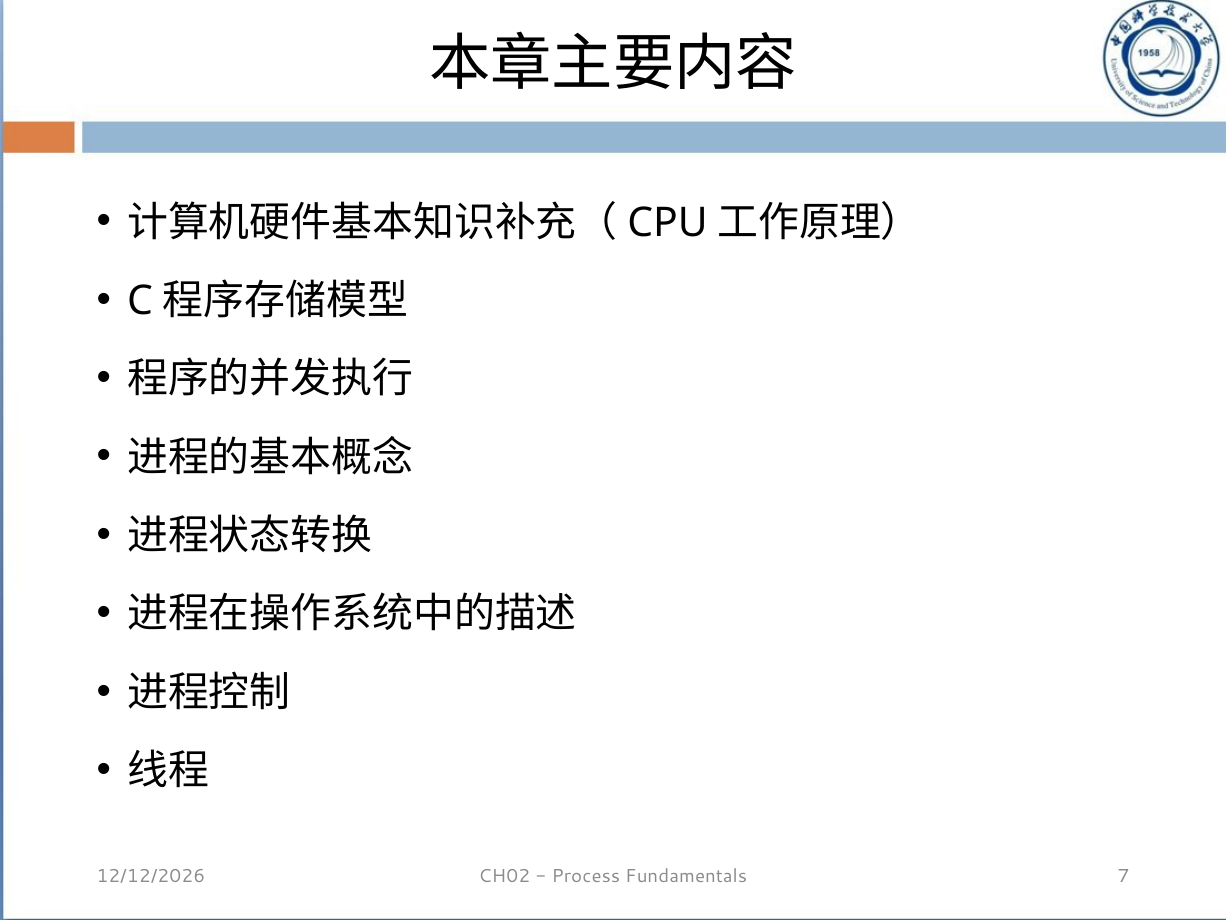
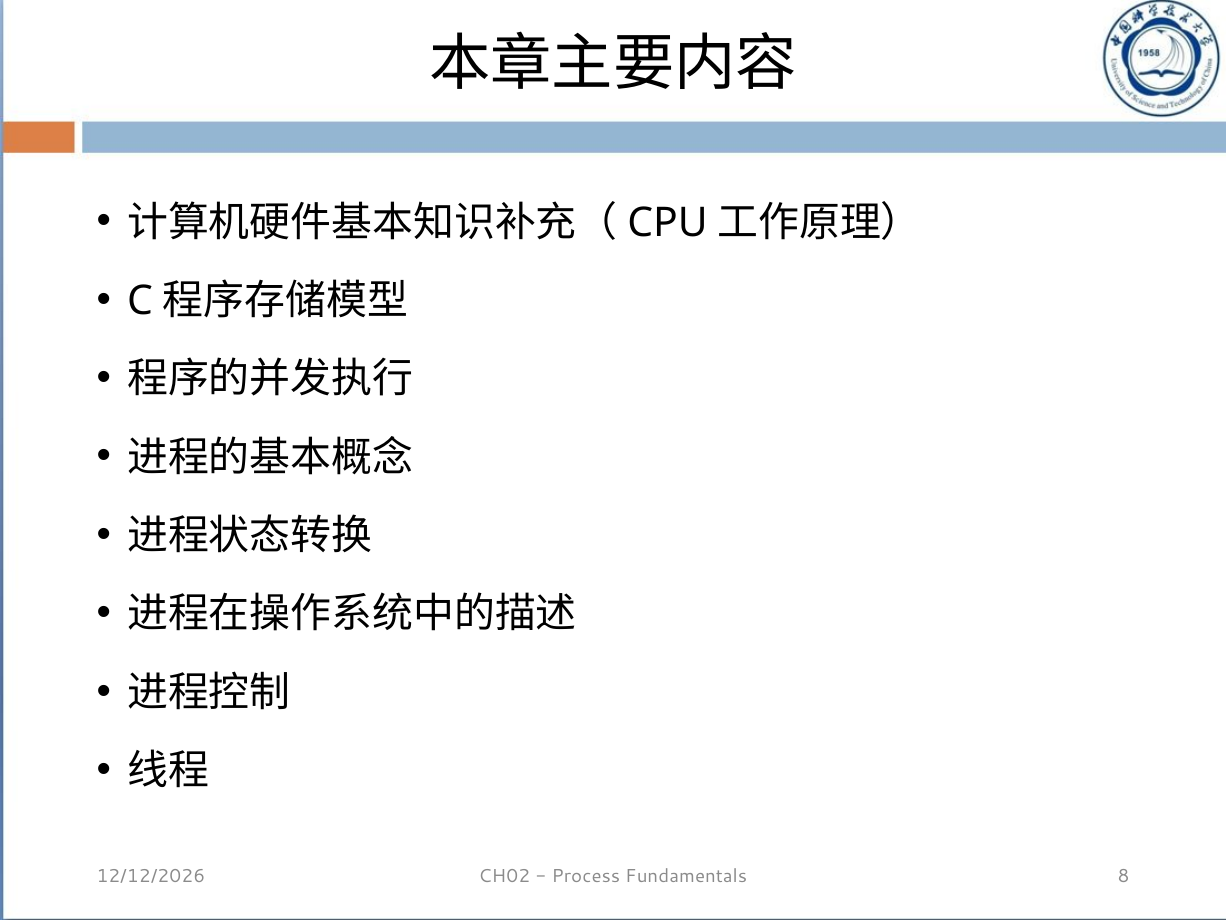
7: 7 -> 8 (1124, 876)
